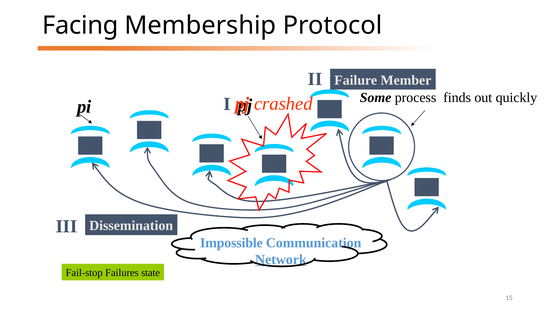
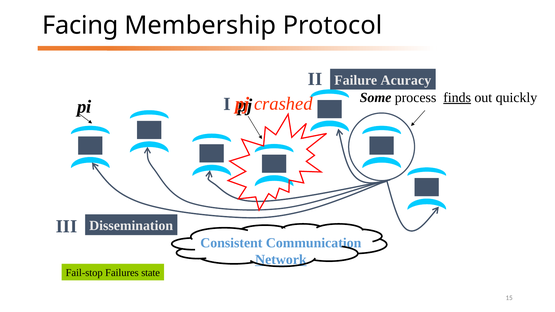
Member: Member -> Acuracy (406, 80)
finds underline: none -> present (457, 98)
Impossible: Impossible -> Consistent (231, 243)
